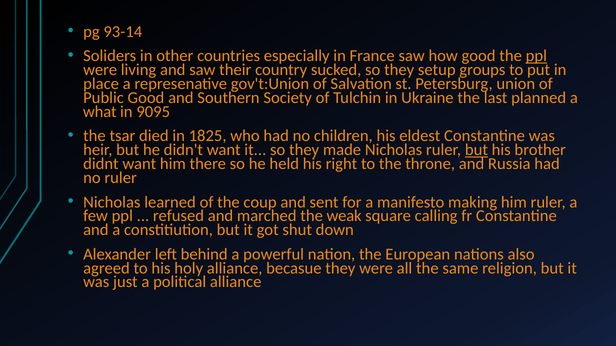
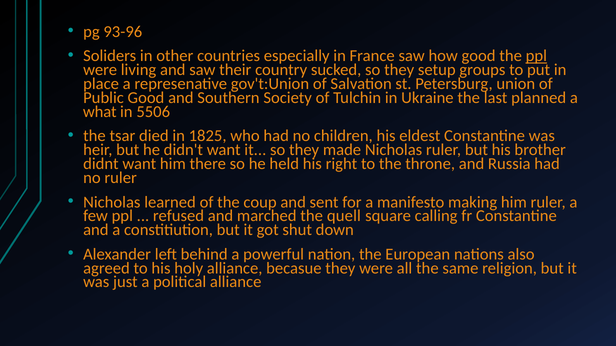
93-14: 93-14 -> 93-96 (123, 32)
9095: 9095 -> 5506 (153, 112)
but underline: present -> none (476, 150)
weak: weak -> quell (344, 216)
